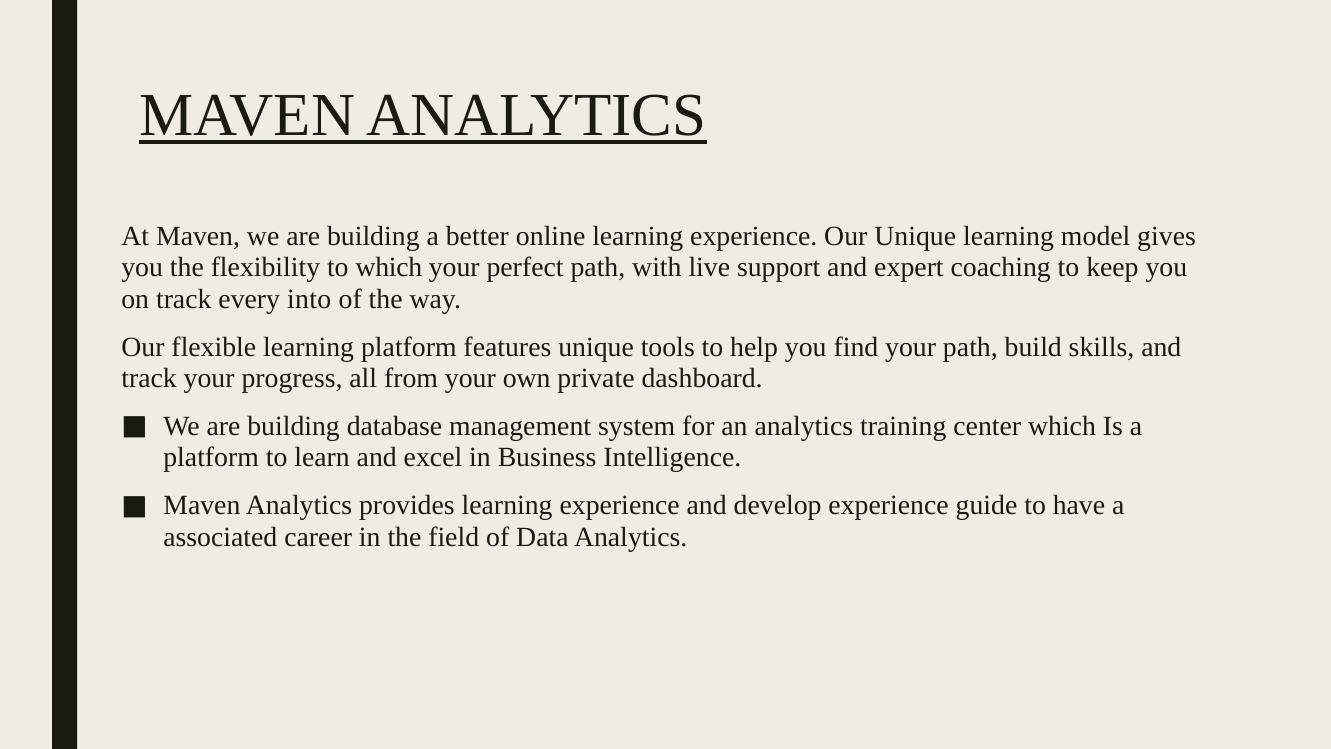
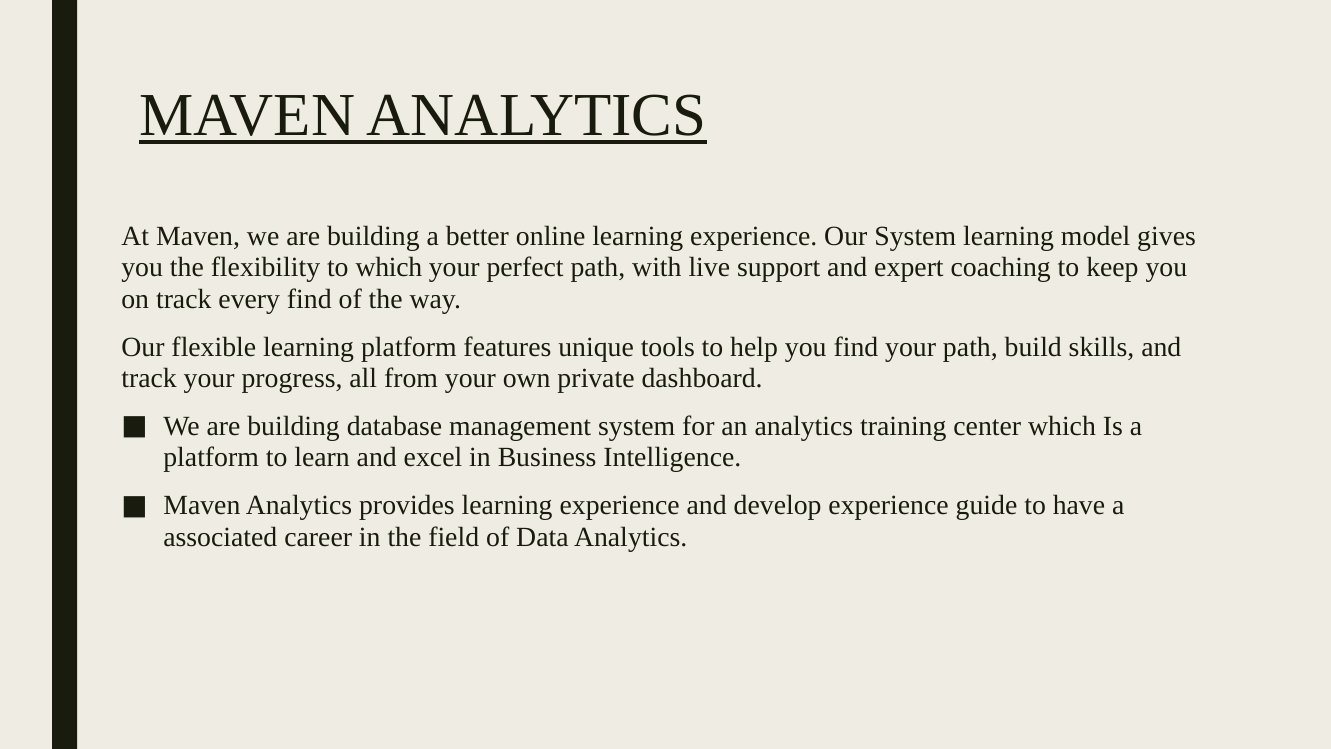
Our Unique: Unique -> System (915, 236)
every into: into -> find (309, 299)
